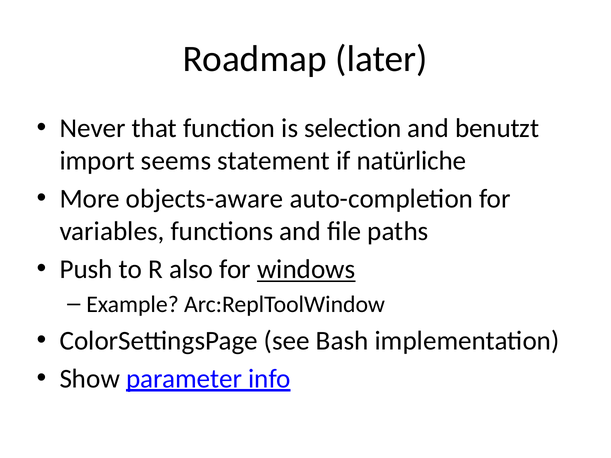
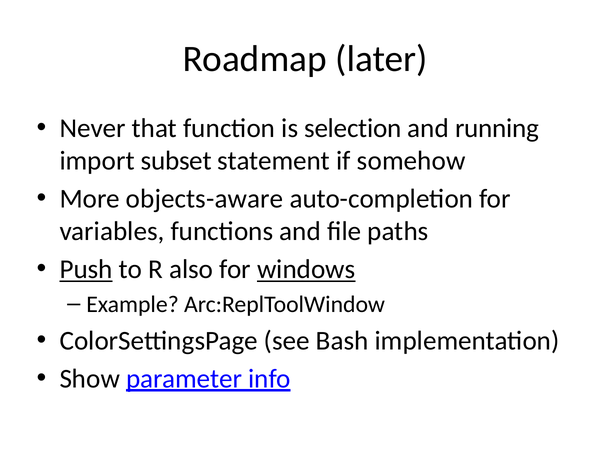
benutzt: benutzt -> running (497, 128)
seems: seems -> subset (176, 161)
natürliche: natürliche -> somehow (411, 161)
Push underline: none -> present (86, 270)
